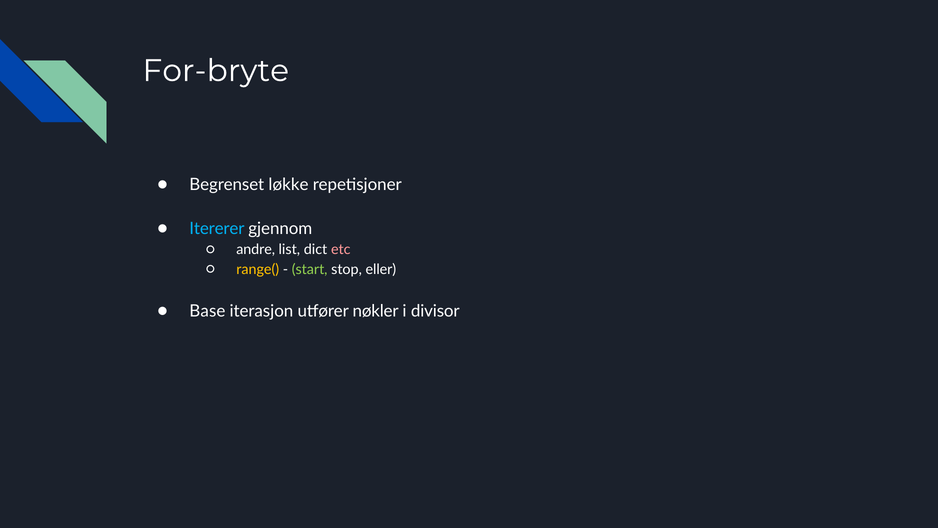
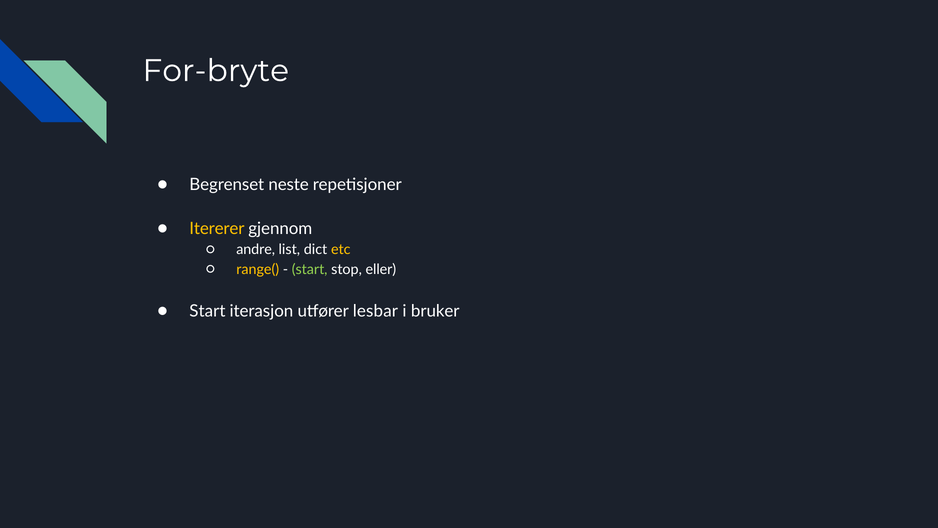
løkke: løkke -> neste (289, 185)
Itererer colour: light blue -> yellow (217, 228)
etc colour: pink -> yellow (341, 249)
Base: Base -> Start (207, 311)
nøkler: nøkler -> lesbar (375, 311)
divisor: divisor -> bruker (435, 311)
